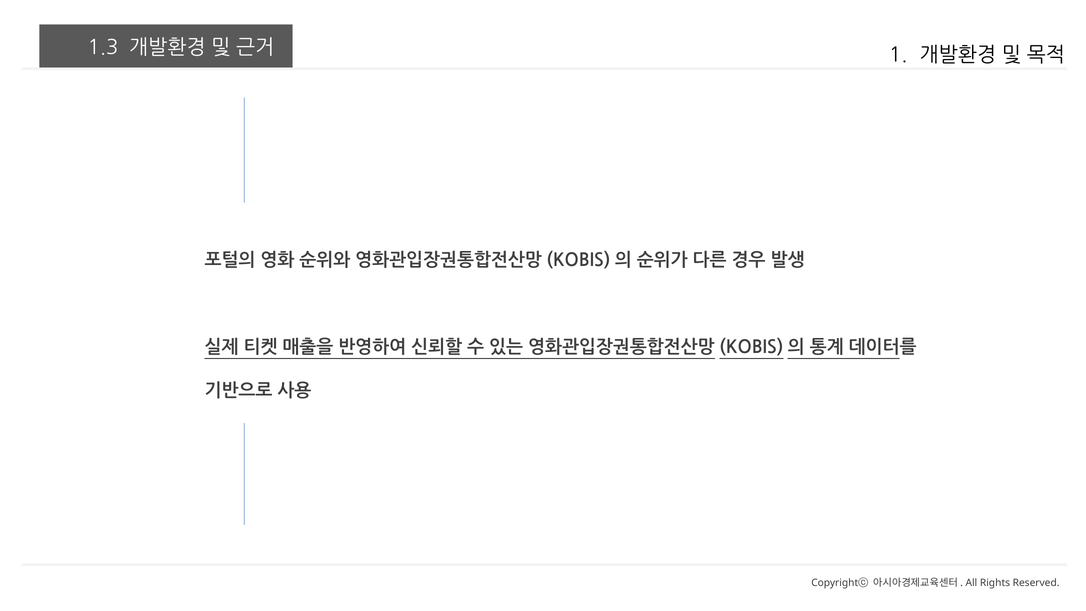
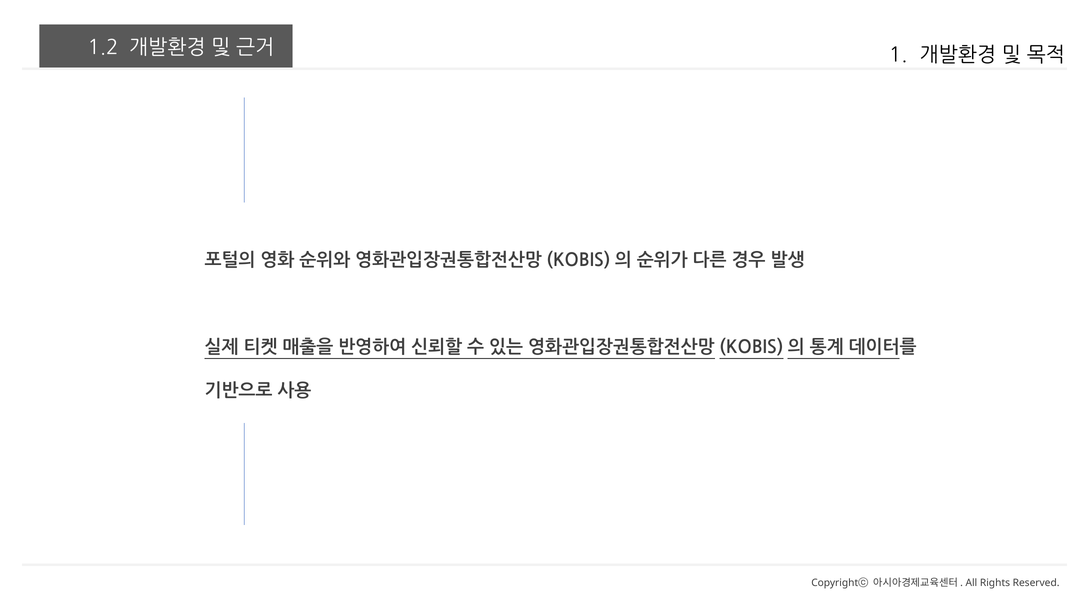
1.3: 1.3 -> 1.2 (103, 48)
